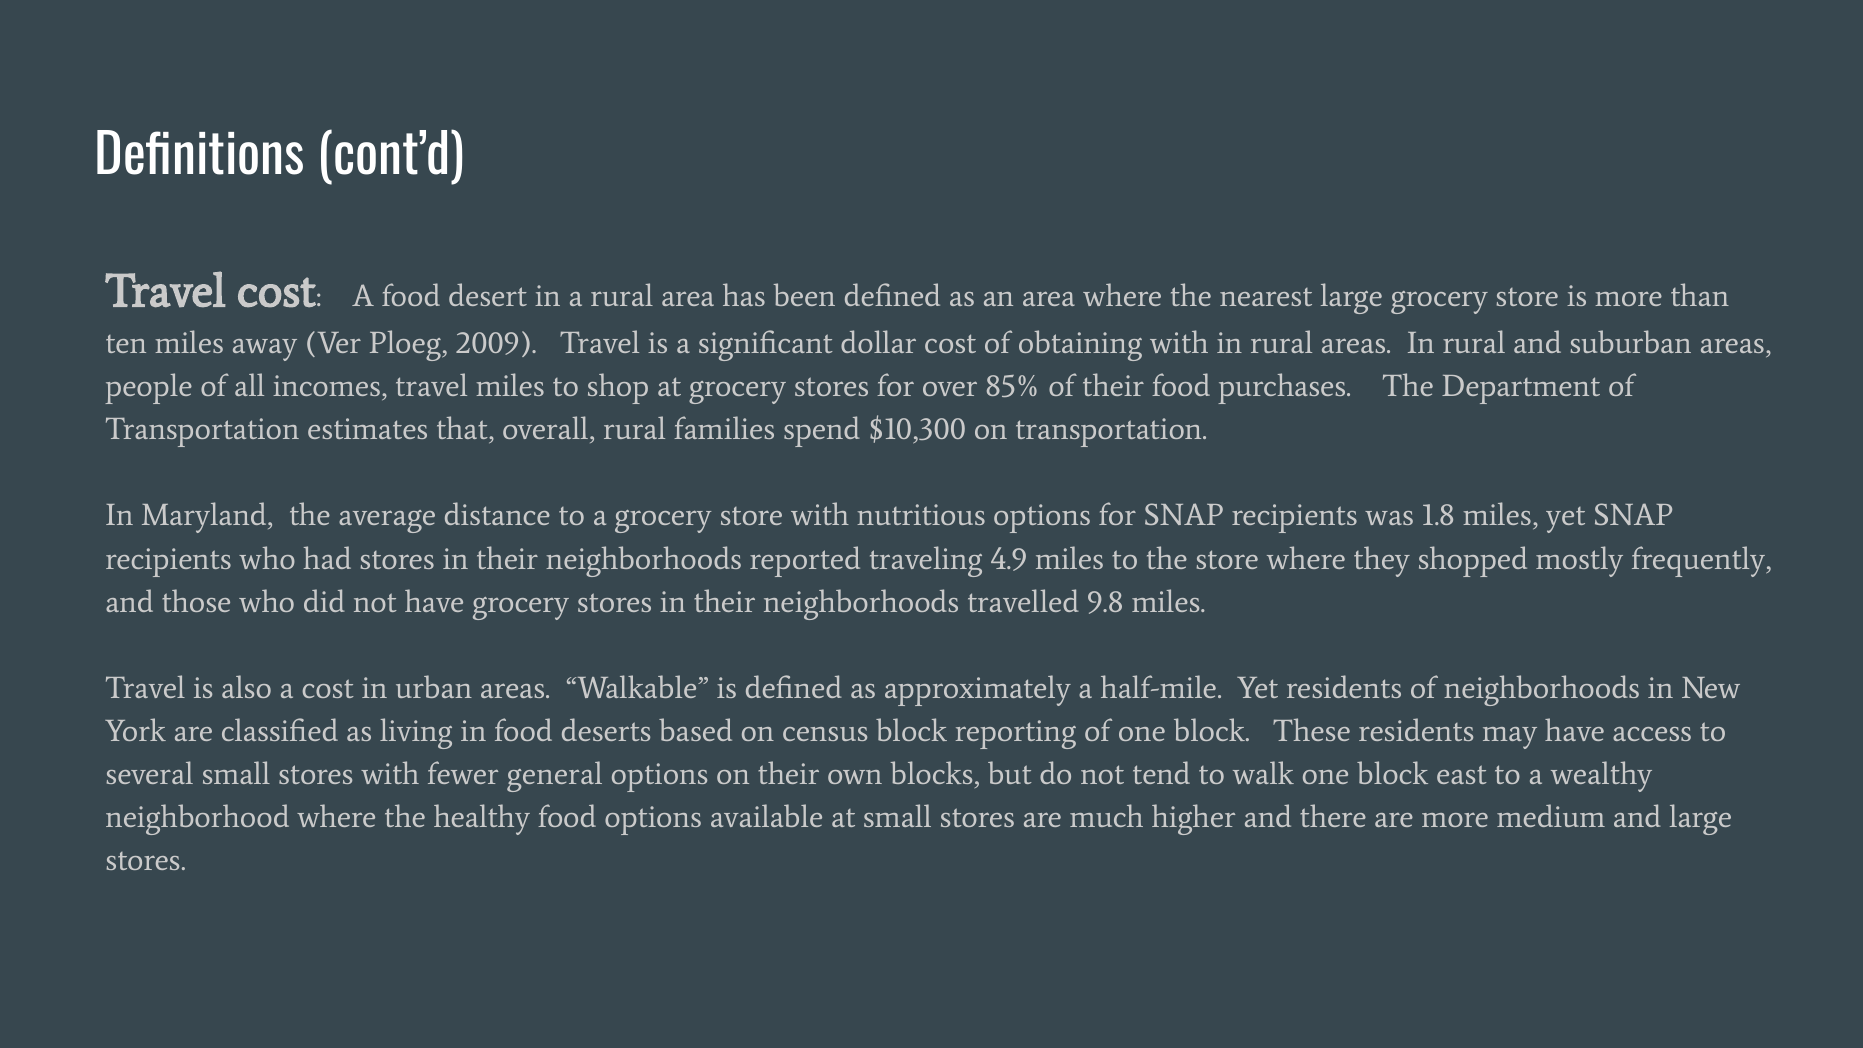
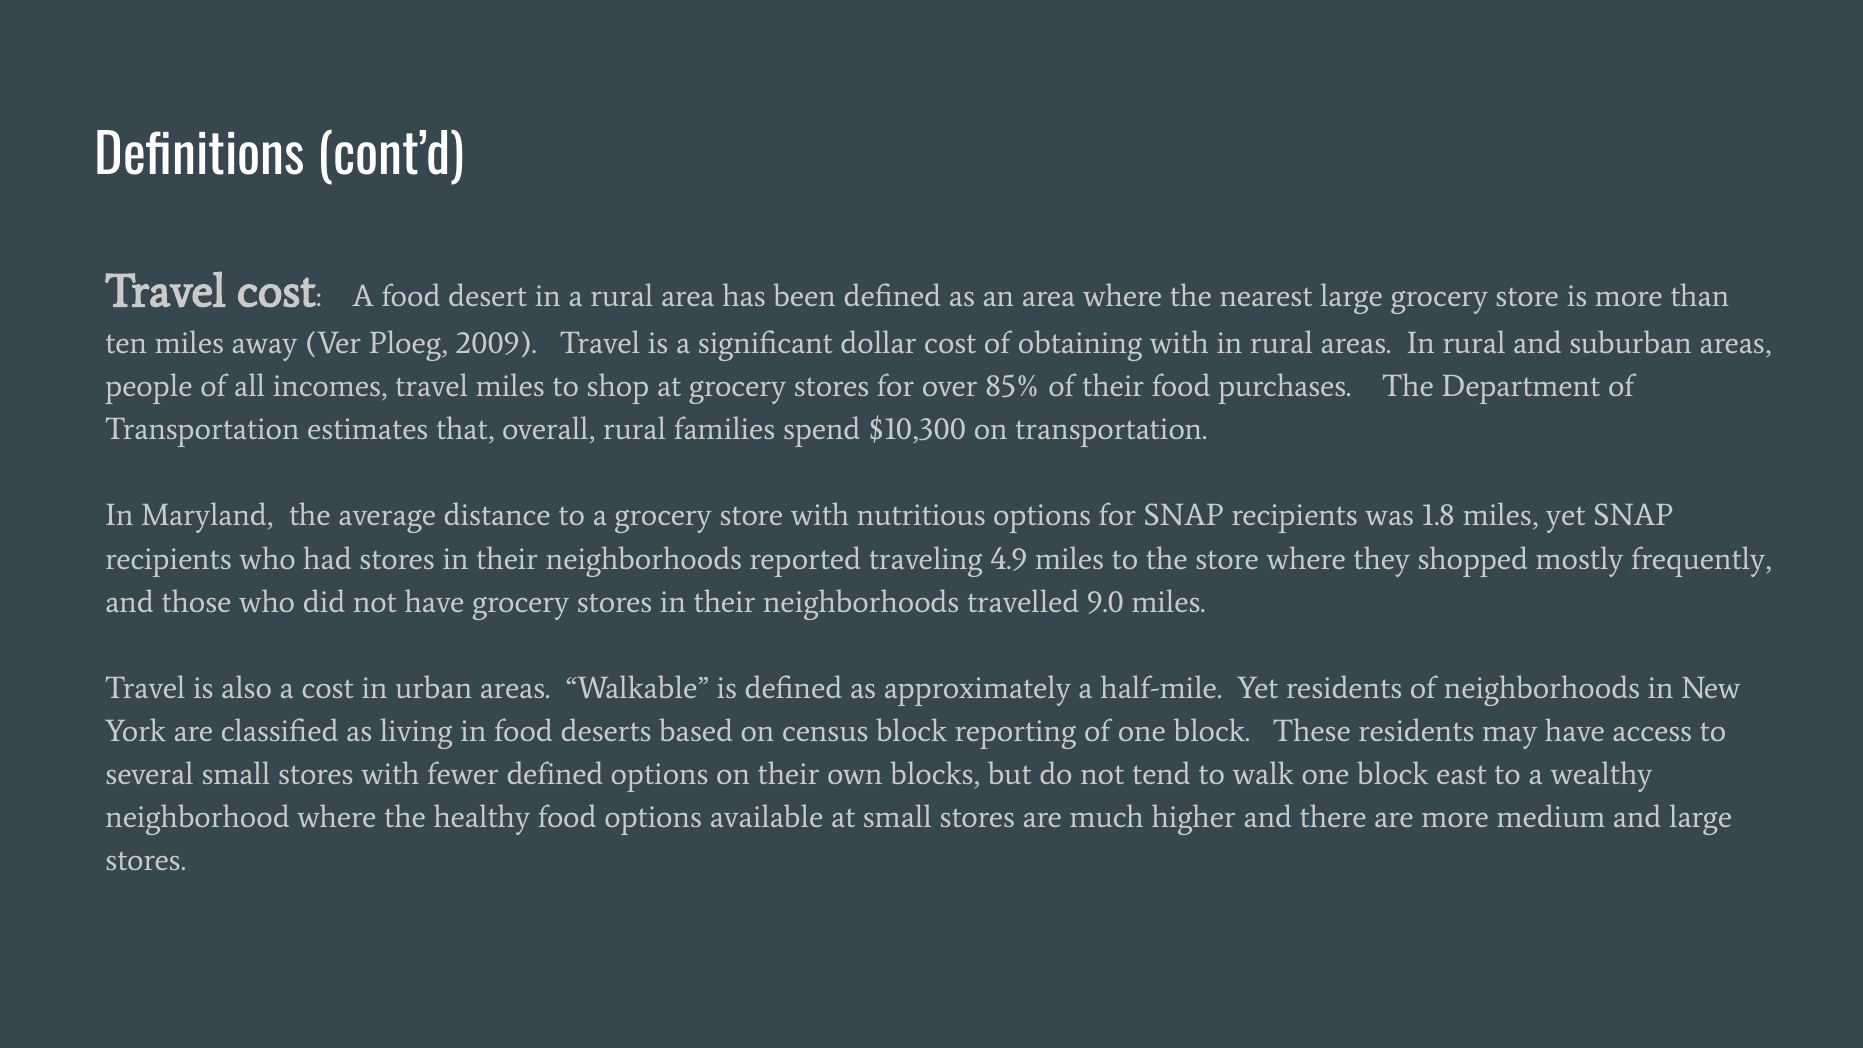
9.8: 9.8 -> 9.0 (1105, 602)
fewer general: general -> defined (555, 774)
